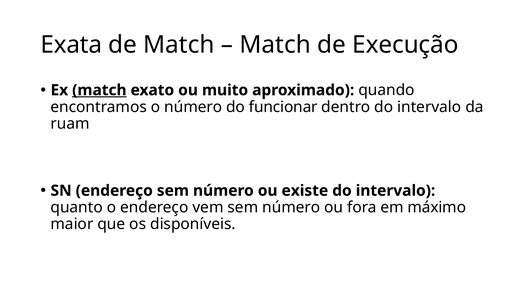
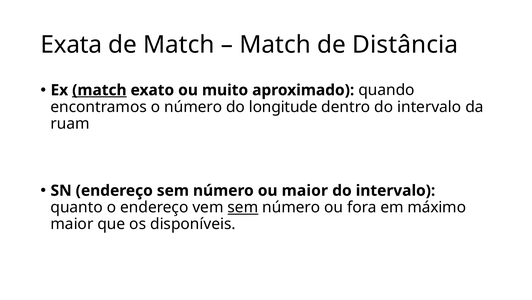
Execução: Execução -> Distância (405, 45)
funcionar: funcionar -> longitude (283, 107)
ou existe: existe -> maior (305, 190)
sem underline: none -> present (243, 207)
